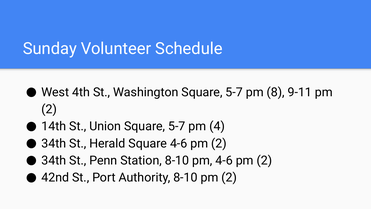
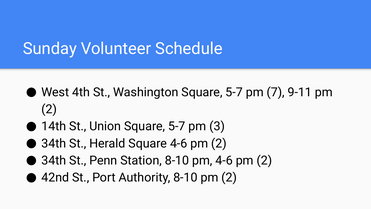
8: 8 -> 7 (276, 92)
4: 4 -> 3 (217, 126)
